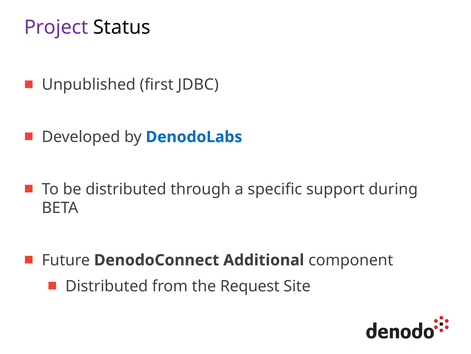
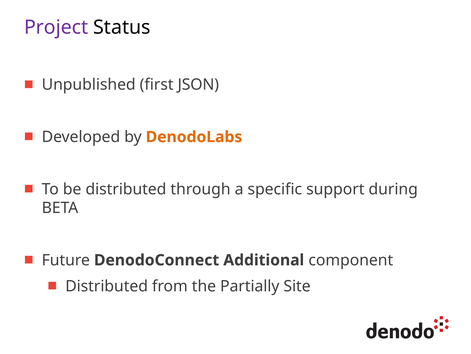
JDBC: JDBC -> JSON (198, 85)
DenodoLabs colour: blue -> orange (194, 137)
Request: Request -> Partially (250, 286)
